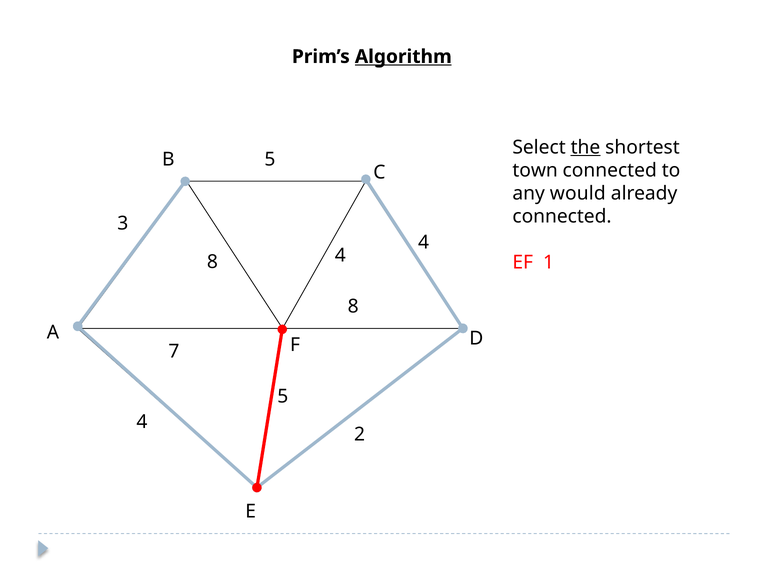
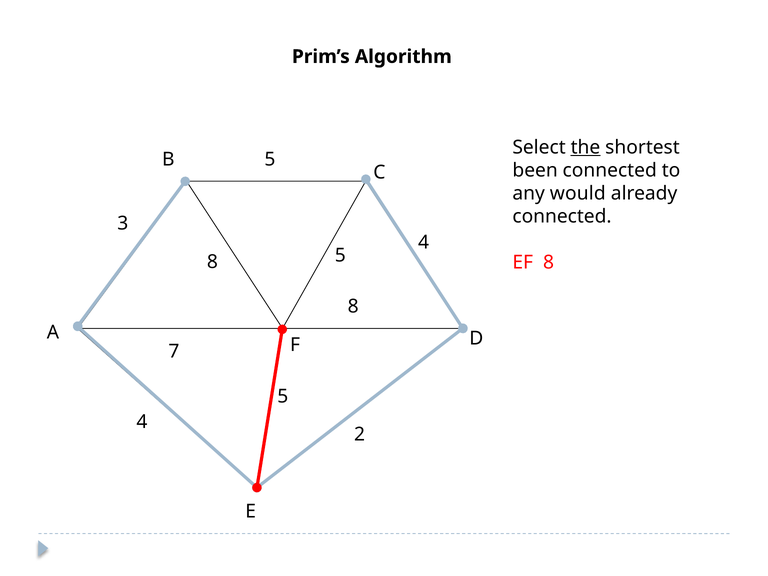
Algorithm underline: present -> none (403, 57)
town: town -> been (535, 170)
8 4: 4 -> 5 (340, 255)
EF 1: 1 -> 8 (549, 263)
